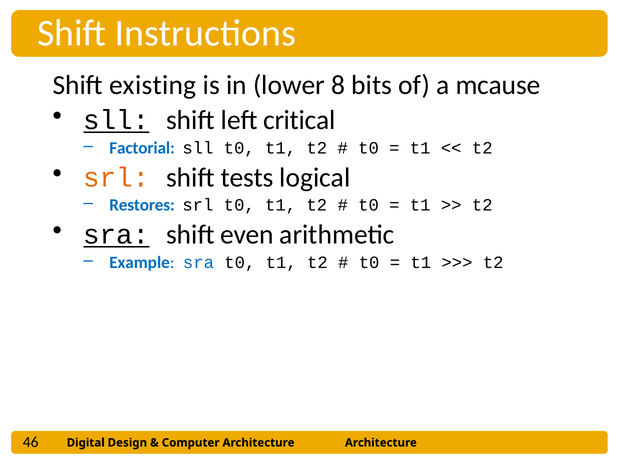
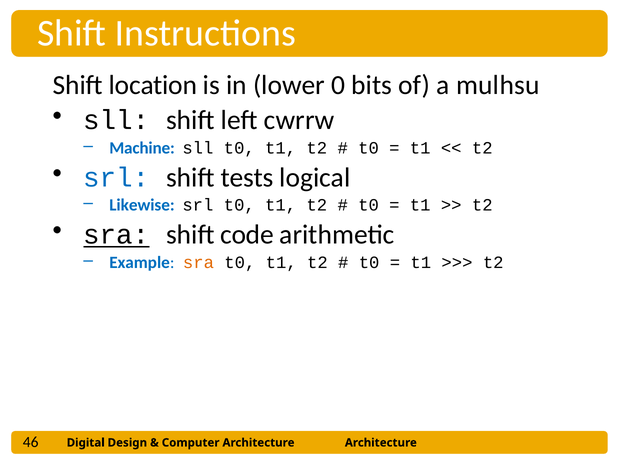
existing: existing -> location (153, 85)
8: 8 -> 0 (338, 85)
mcause: mcause -> mulhsu (498, 85)
sll underline: present -> none (116, 120)
critical: critical -> cwrrw (299, 120)
Factorial: Factorial -> Machine (142, 148)
srl colour: orange -> blue (116, 177)
Restores: Restores -> Likewise (142, 205)
even: even -> code (247, 235)
sra colour: blue -> orange (198, 262)
